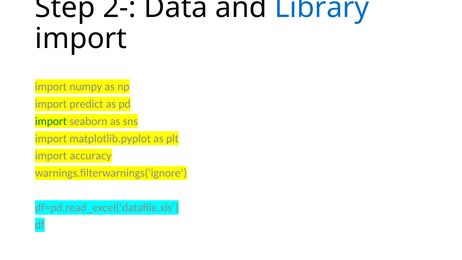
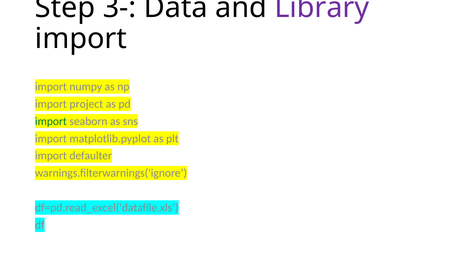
2-: 2- -> 3- (120, 7)
Library colour: blue -> purple (322, 7)
predict: predict -> project (86, 104)
accuracy: accuracy -> defaulter (91, 156)
